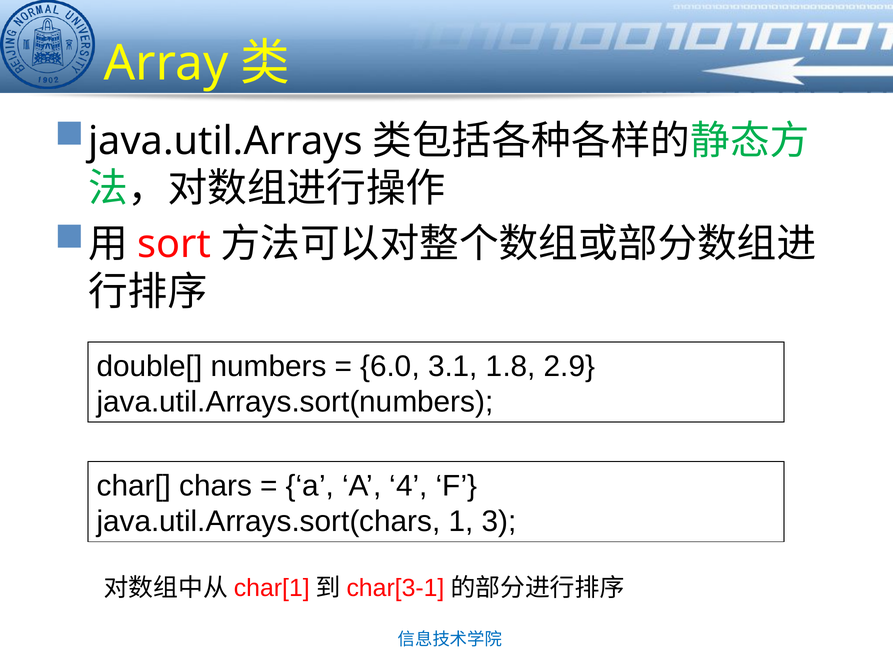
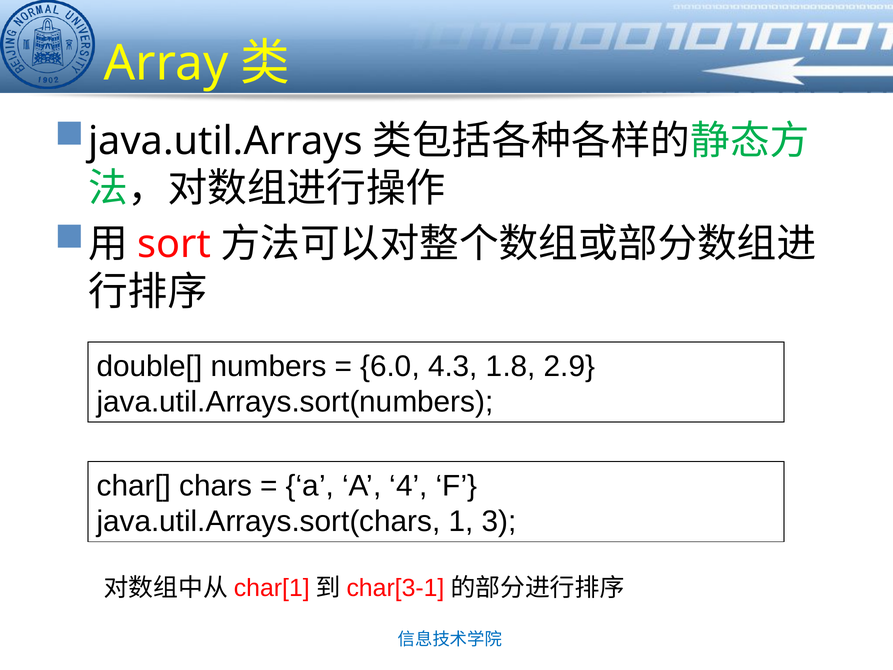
3.1: 3.1 -> 4.3 (453, 366)
